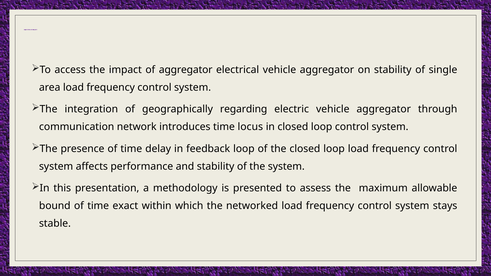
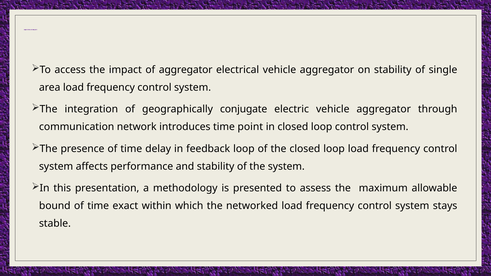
regarding: regarding -> conjugate (244, 109)
locus: locus -> point (250, 127)
